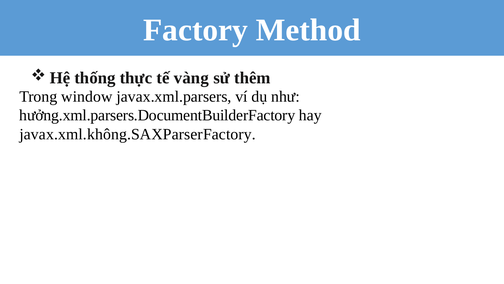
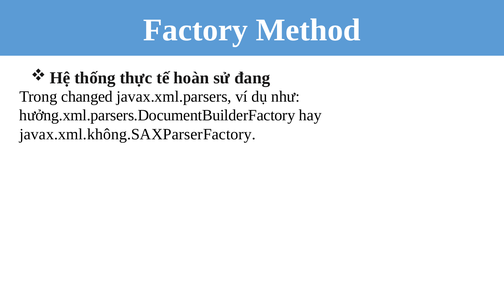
vàng: vàng -> hoàn (191, 78)
thêm: thêm -> đang (252, 78)
window: window -> changed (87, 96)
